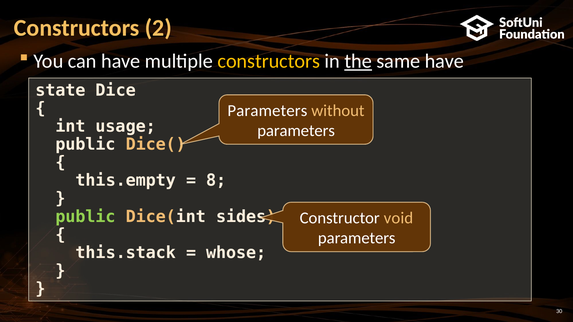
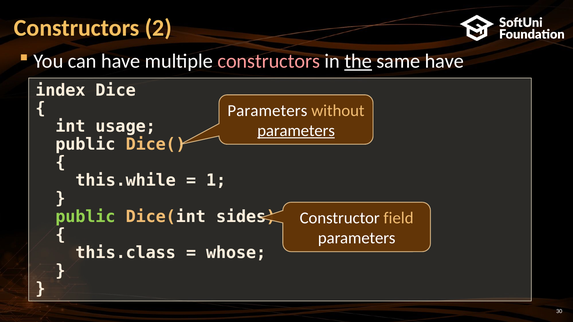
constructors colour: yellow -> pink (269, 61)
state: state -> index (60, 90)
parameters underline: none -> present (296, 131)
this.empty: this.empty -> this.while (126, 181)
8: 8 -> 1 (216, 181)
void: void -> field (399, 218)
this.stack: this.stack -> this.class (126, 253)
